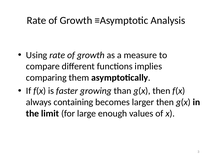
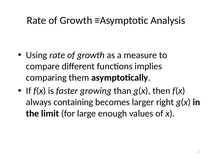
larger then: then -> right (165, 102)
